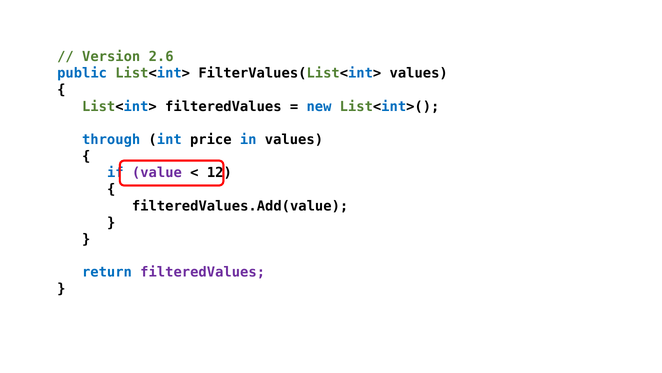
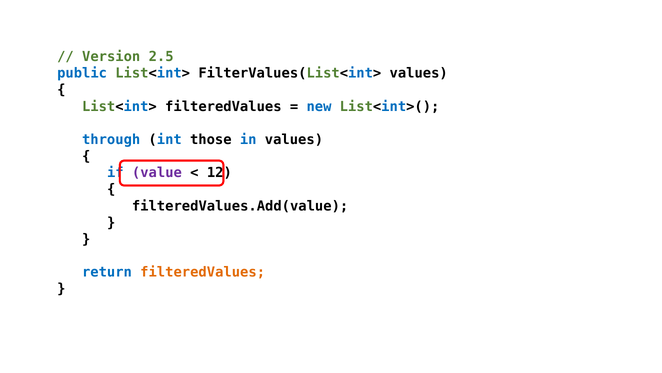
2.6: 2.6 -> 2.5 (161, 57)
price: price -> those (211, 139)
filteredValues colour: purple -> orange (203, 272)
